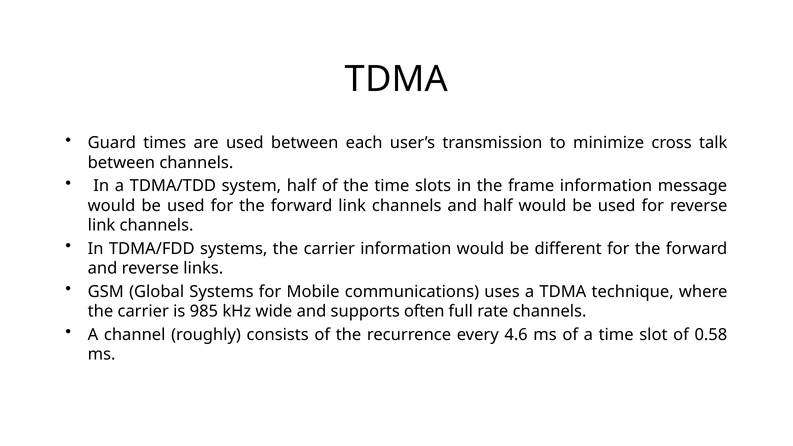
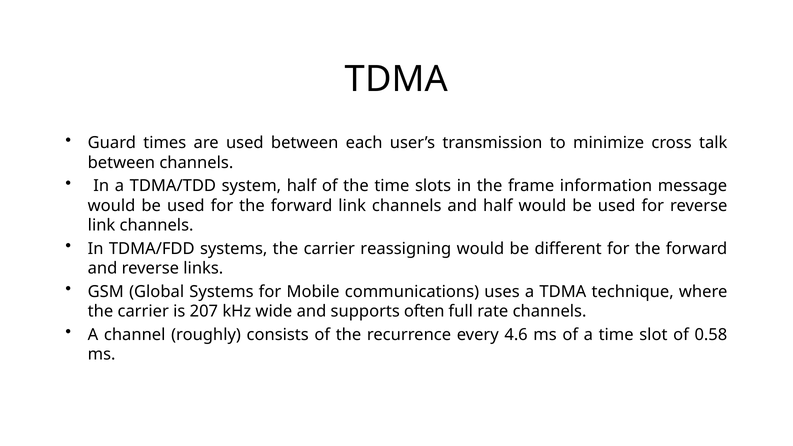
carrier information: information -> reassigning (406, 249)
985: 985 -> 207 (204, 311)
